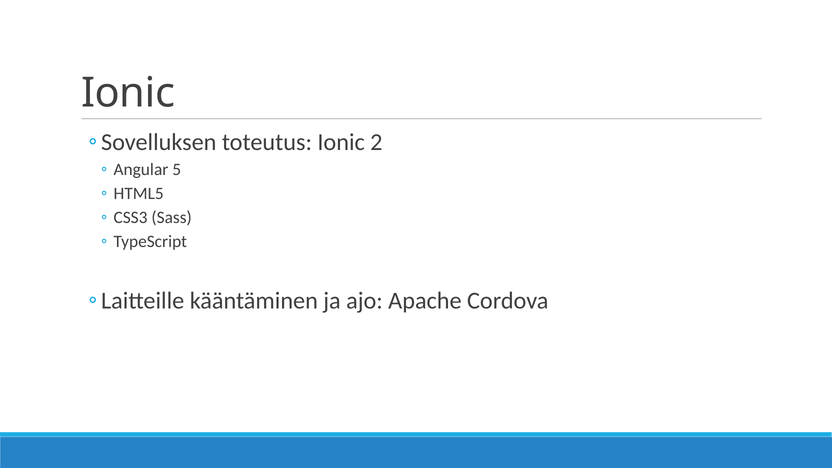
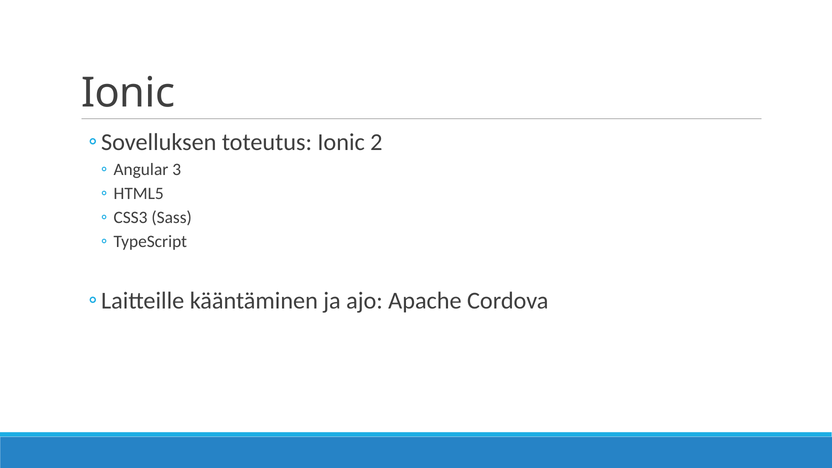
5: 5 -> 3 (177, 170)
